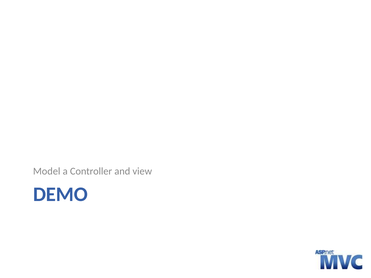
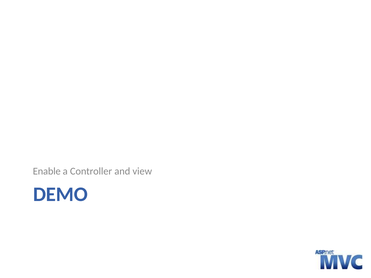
Model: Model -> Enable (47, 171)
